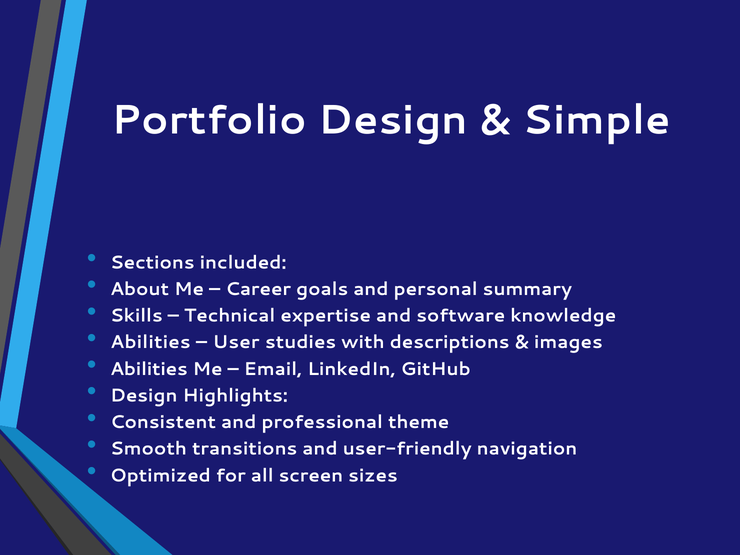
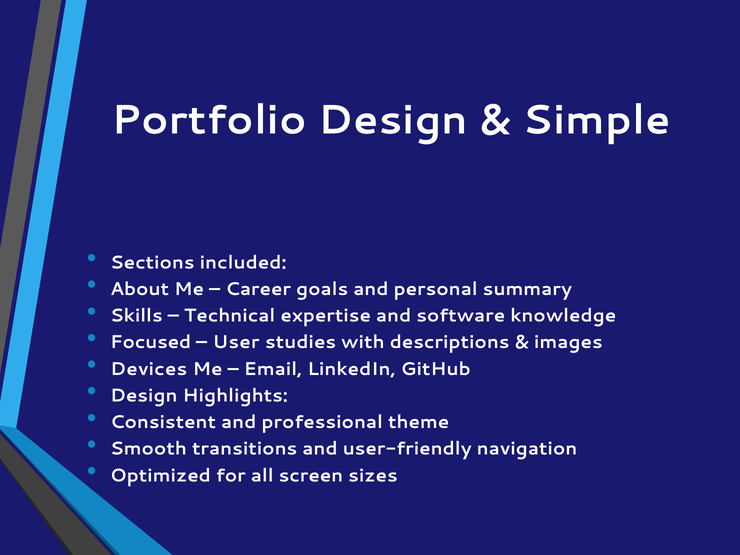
Abilities: Abilities -> Focused (151, 342)
Abilities: Abilities -> Devices (149, 369)
